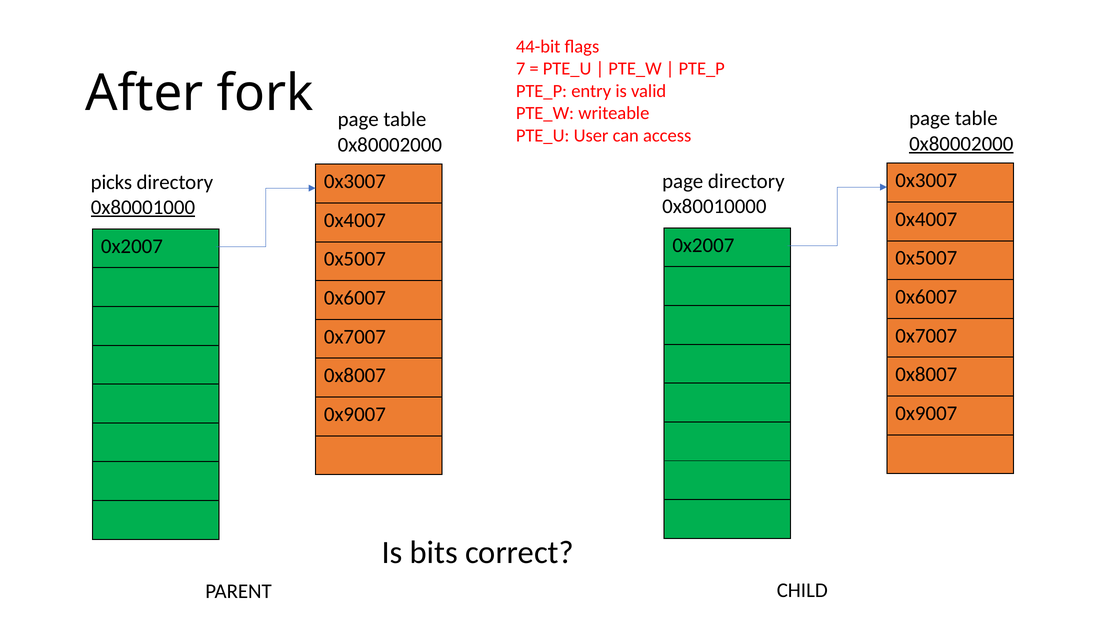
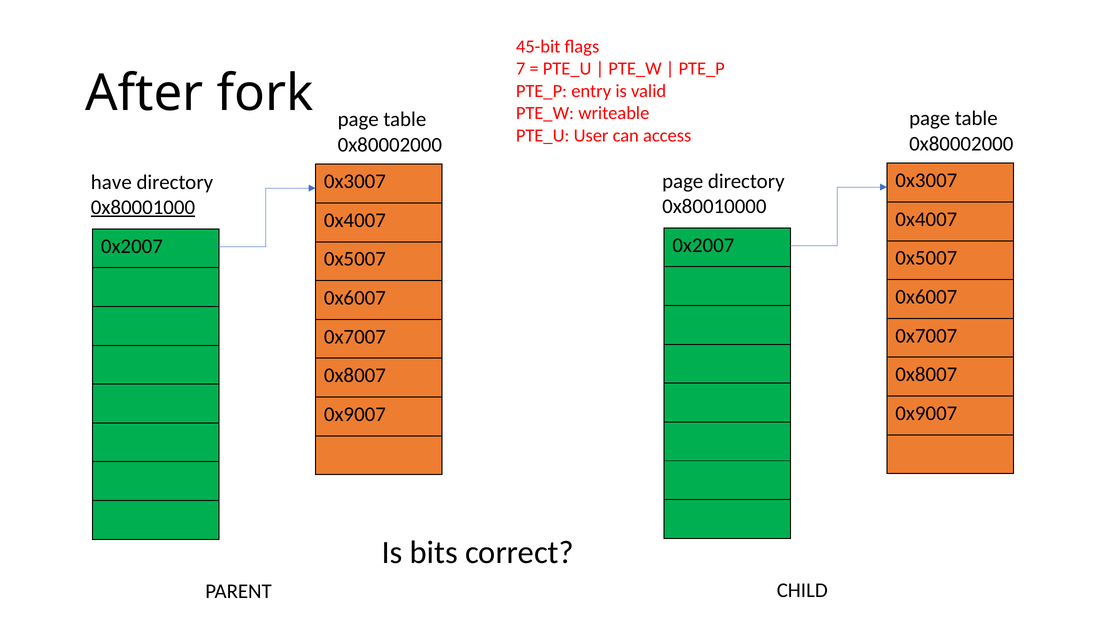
44-bit: 44-bit -> 45-bit (538, 46)
0x80002000 underline: present -> none (961, 144)
picks: picks -> have (111, 182)
